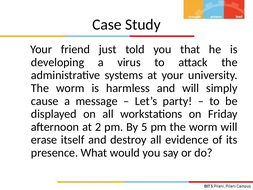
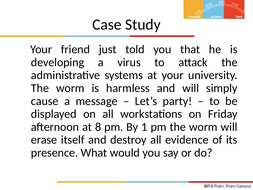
2: 2 -> 8 (98, 127)
5: 5 -> 1 (144, 127)
